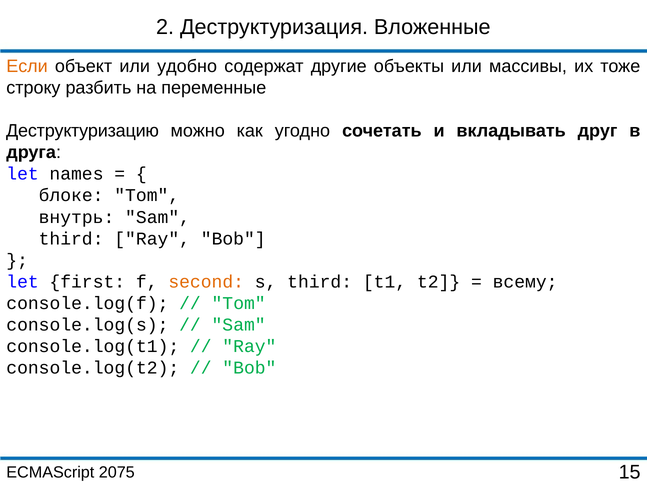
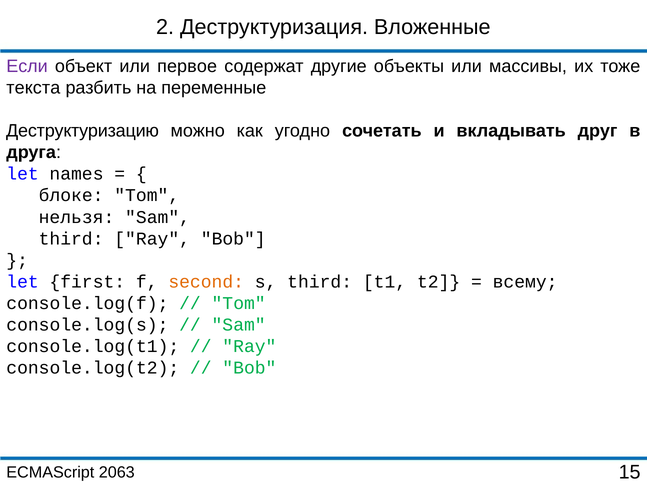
Если colour: orange -> purple (27, 66)
удобно: удобно -> первое (187, 66)
строку: строку -> текста (33, 88)
внутрь: внутрь -> нельзя (77, 217)
2075: 2075 -> 2063 (117, 472)
